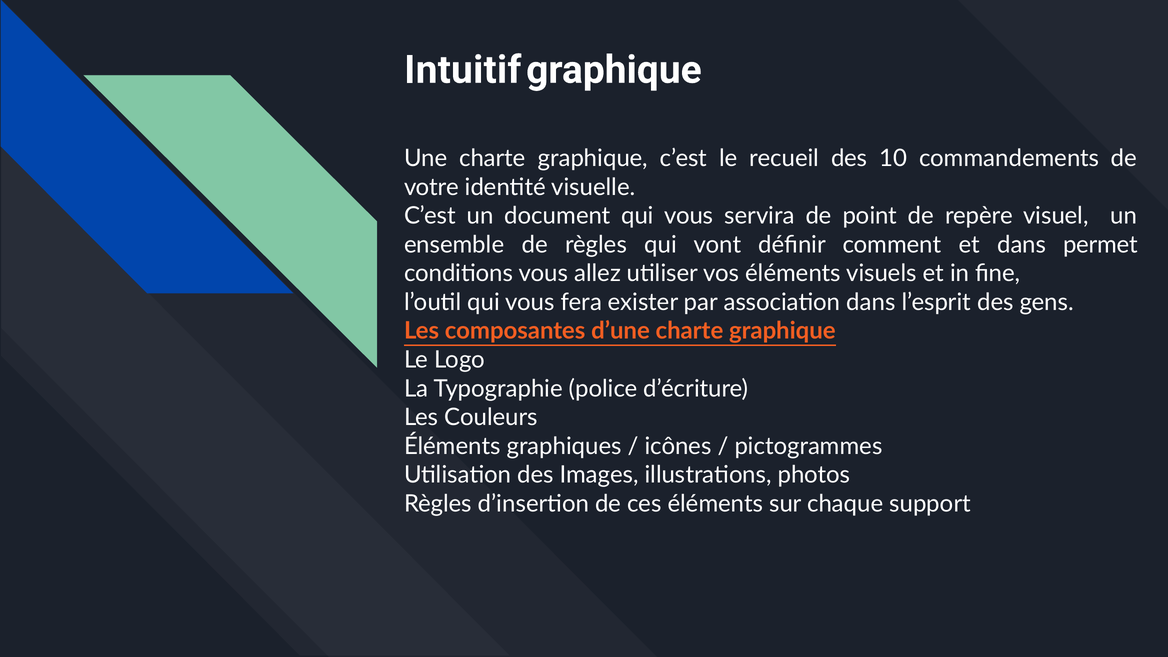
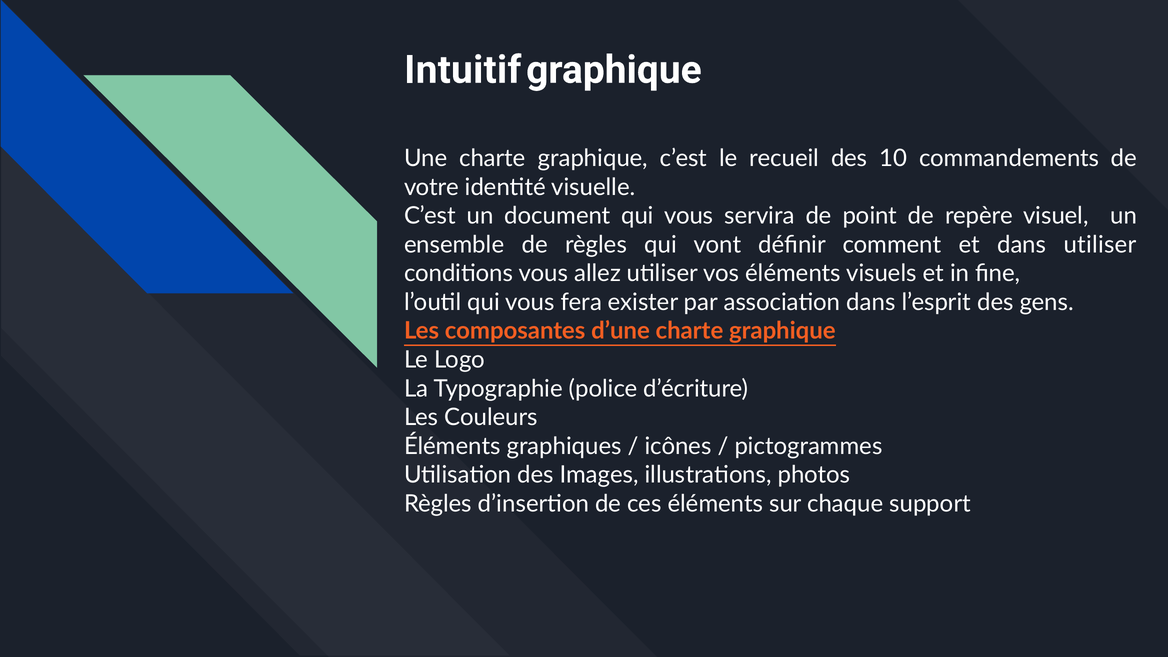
dans permet: permet -> utiliser (1100, 245)
